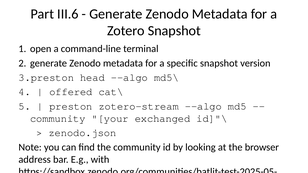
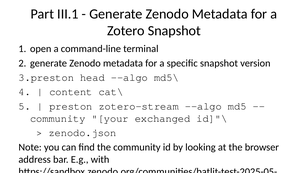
III.6: III.6 -> III.1 (68, 14)
offered: offered -> content (71, 92)
